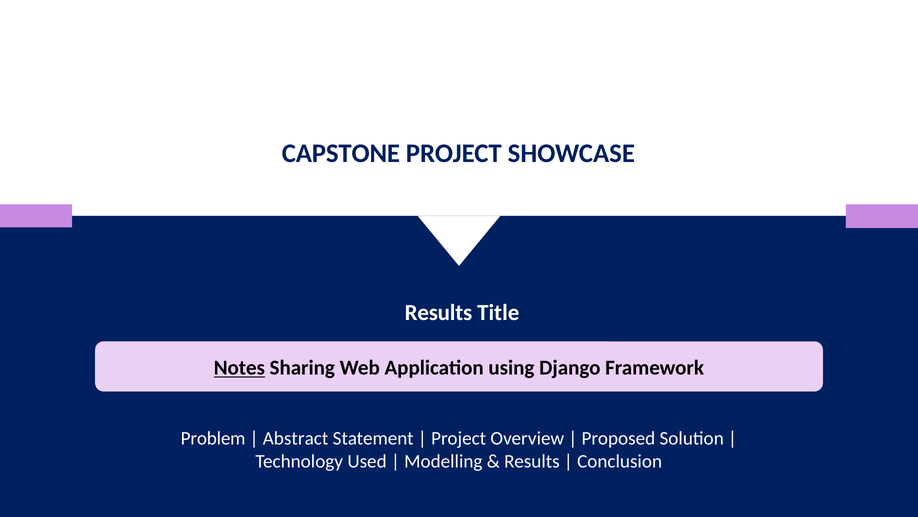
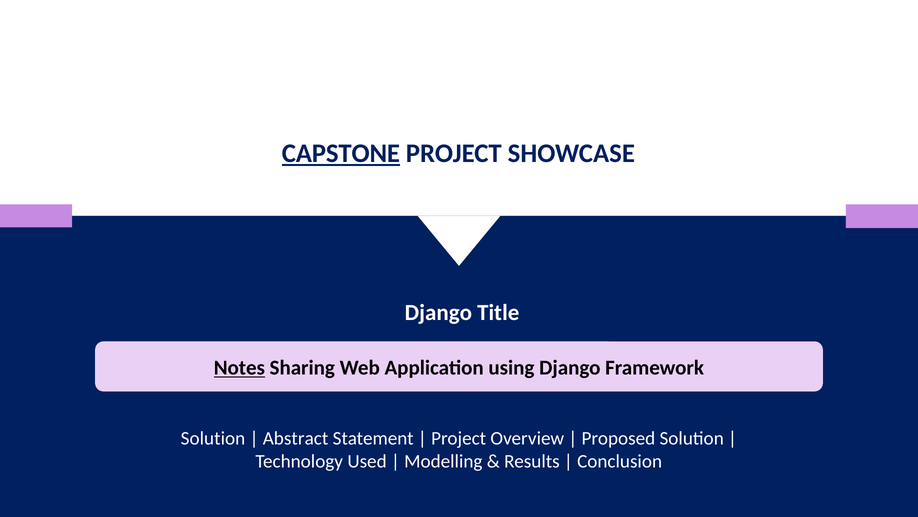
CAPSTONE underline: none -> present (341, 153)
Results: Results -> Django (438, 312)
Problem: Problem -> Solution (213, 438)
